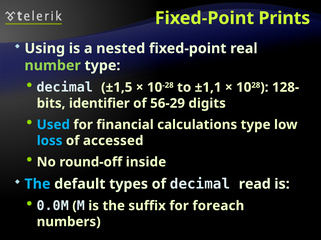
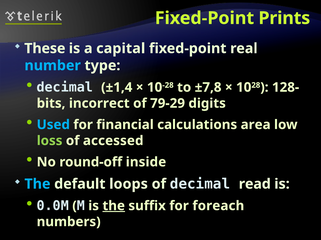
Using: Using -> These (45, 49)
nested: nested -> capital (121, 49)
number colour: light green -> light blue (53, 66)
±1,5: ±1,5 -> ±1,4 (117, 88)
±1,1: ±1,1 -> ±7,8 (208, 88)
identifier: identifier -> incorrect (99, 104)
56-29: 56-29 -> 79-29 (168, 104)
calculations type: type -> area (256, 125)
loss colour: light blue -> light green (50, 141)
types: types -> loops (129, 185)
the underline: none -> present (114, 206)
